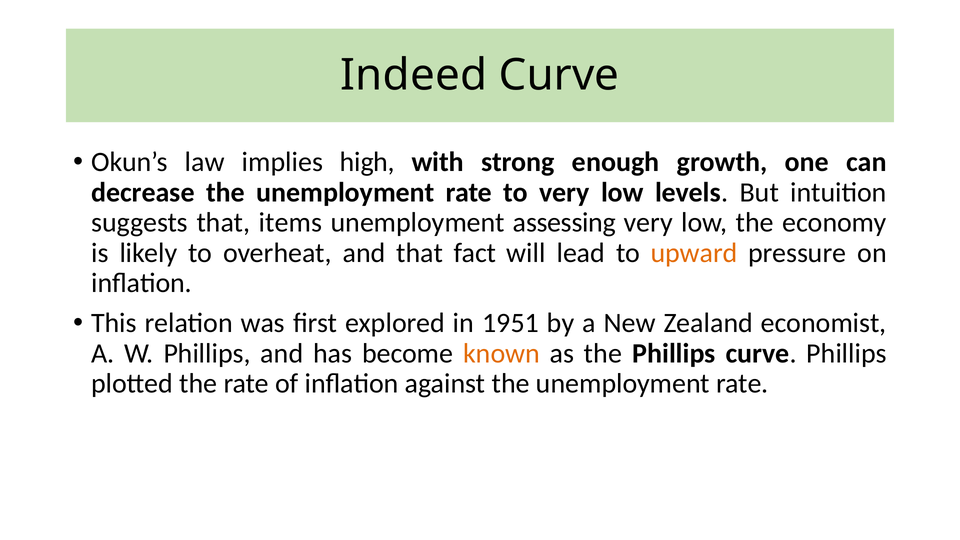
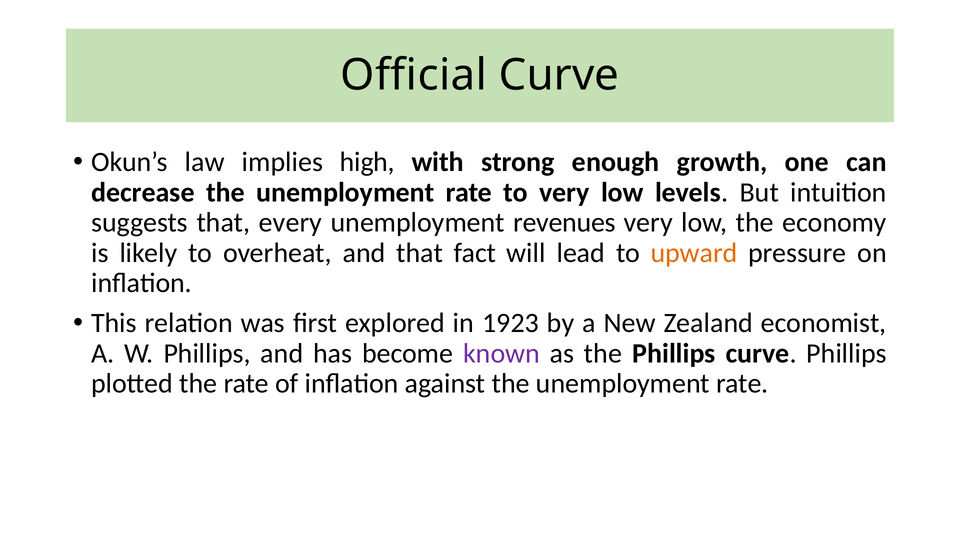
Indeed: Indeed -> Official (414, 75)
items: items -> every (290, 223)
assessing: assessing -> revenues (564, 223)
1951: 1951 -> 1923 (511, 323)
known colour: orange -> purple (502, 353)
